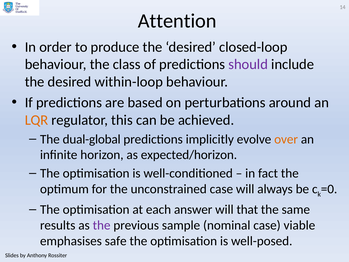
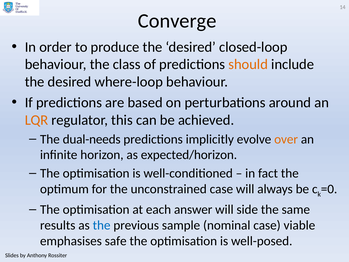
Attention: Attention -> Converge (177, 21)
should colour: purple -> orange (248, 64)
within-loop: within-loop -> where-loop (129, 82)
dual-global: dual-global -> dual-needs (92, 139)
that: that -> side (247, 209)
the colour: purple -> blue (102, 225)
